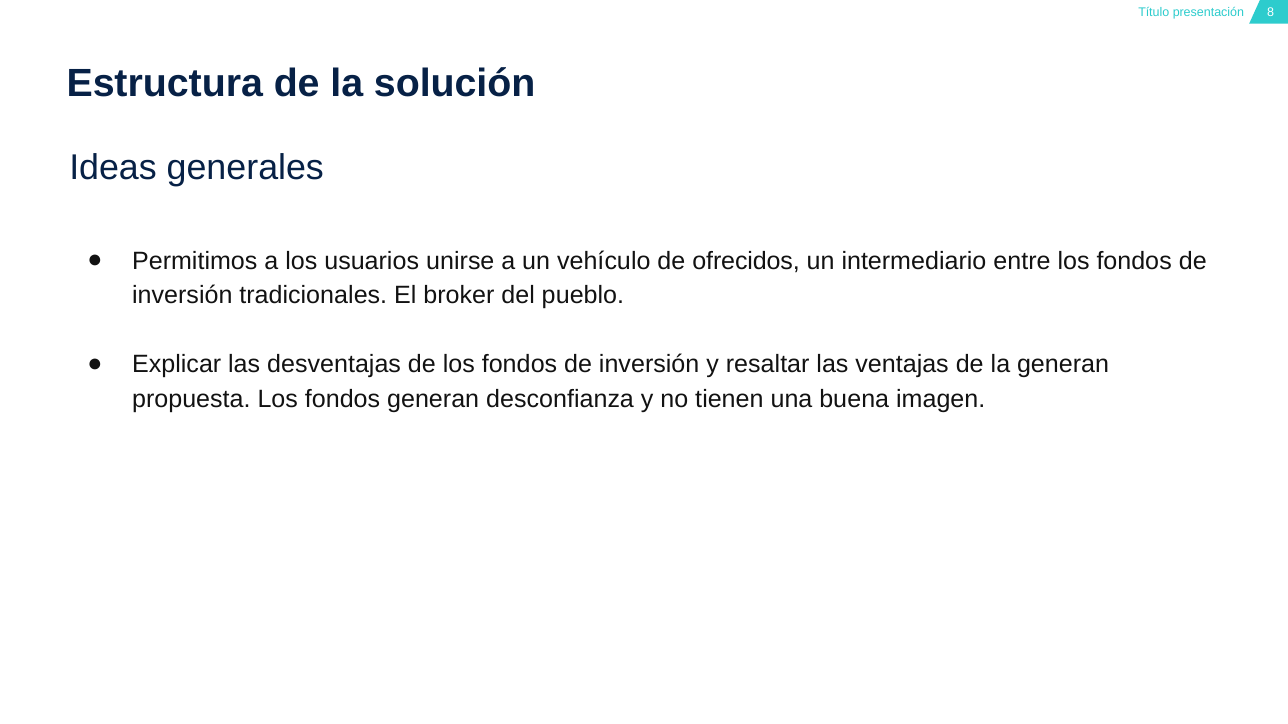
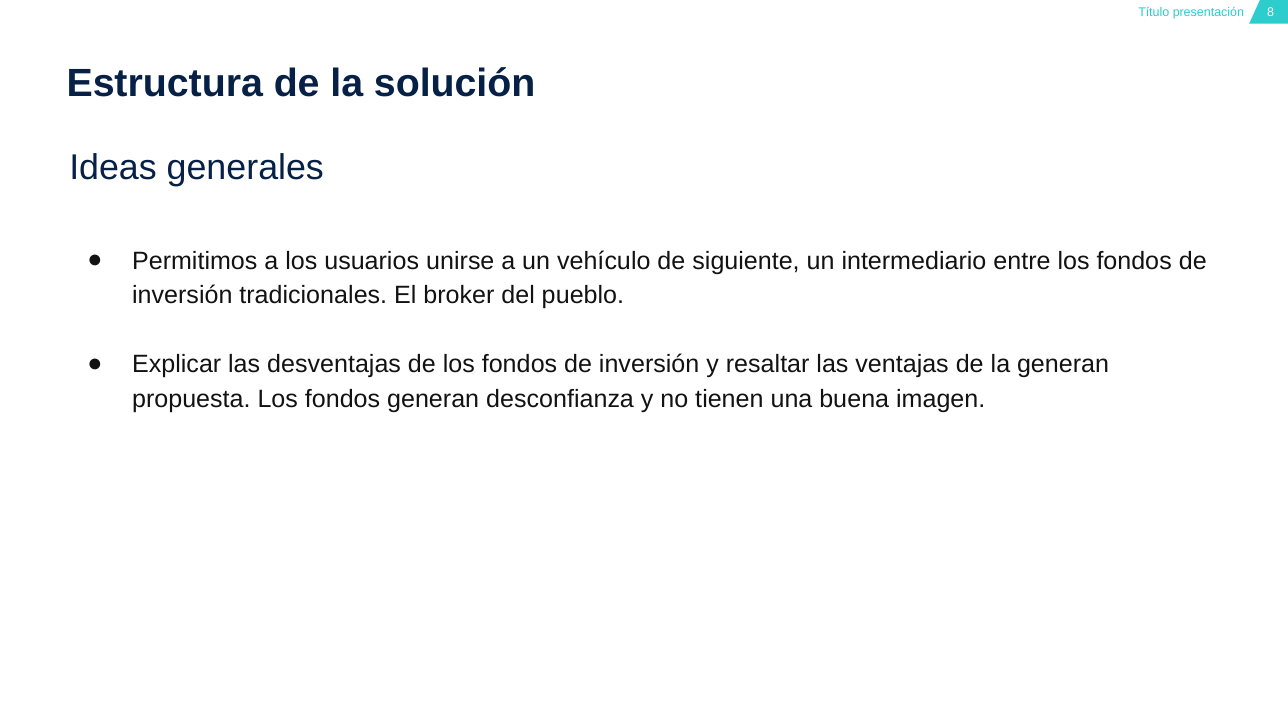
ofrecidos: ofrecidos -> siguiente (746, 261)
